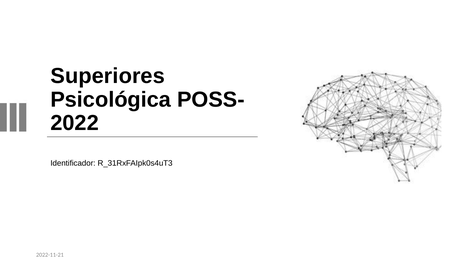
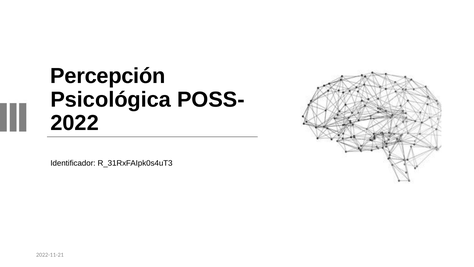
Superiores: Superiores -> Percepción (108, 76)
